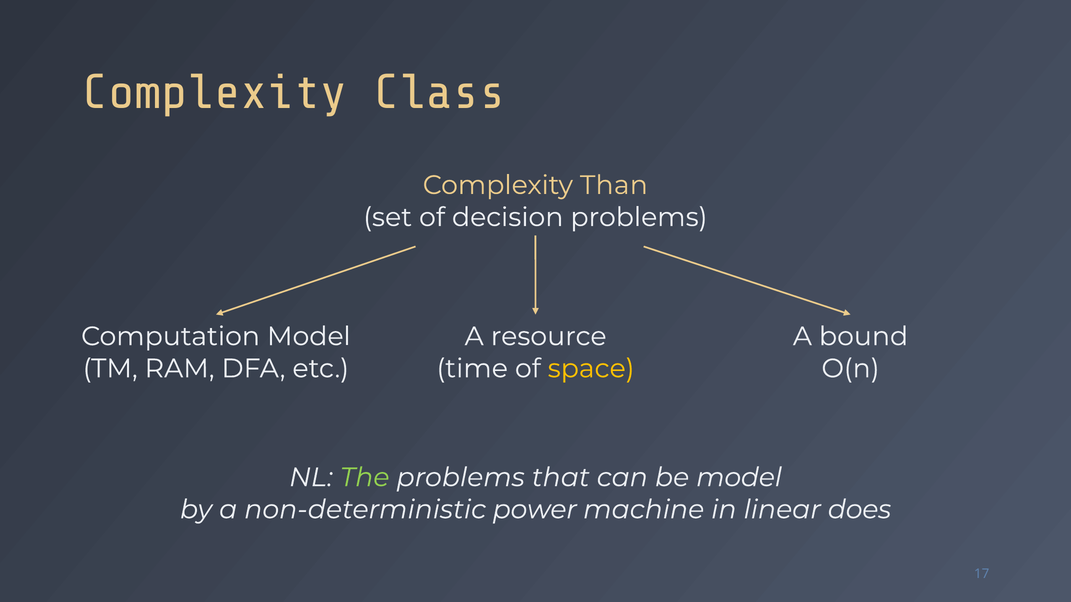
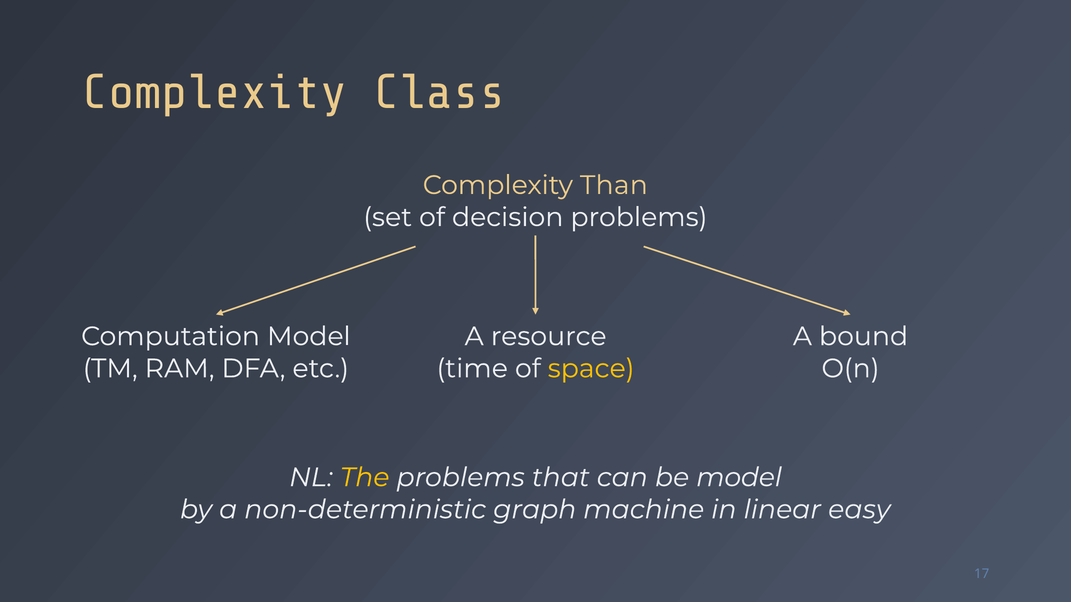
The colour: light green -> yellow (365, 478)
power: power -> graph (535, 510)
does: does -> easy (859, 510)
